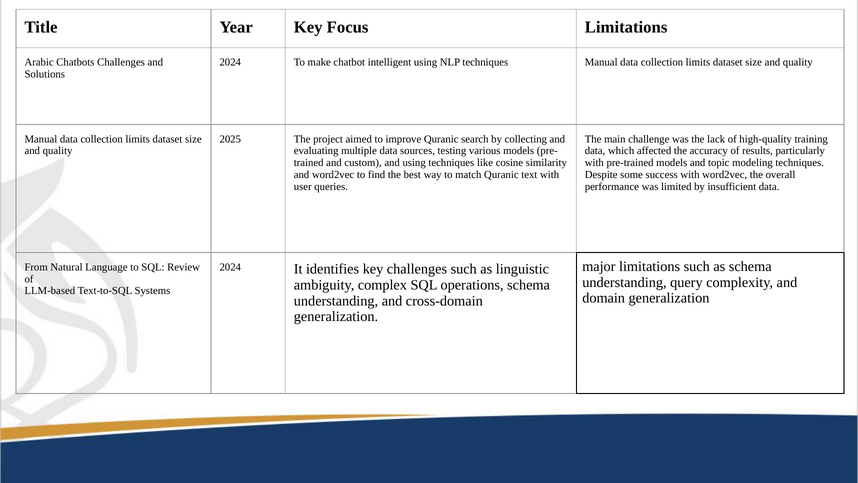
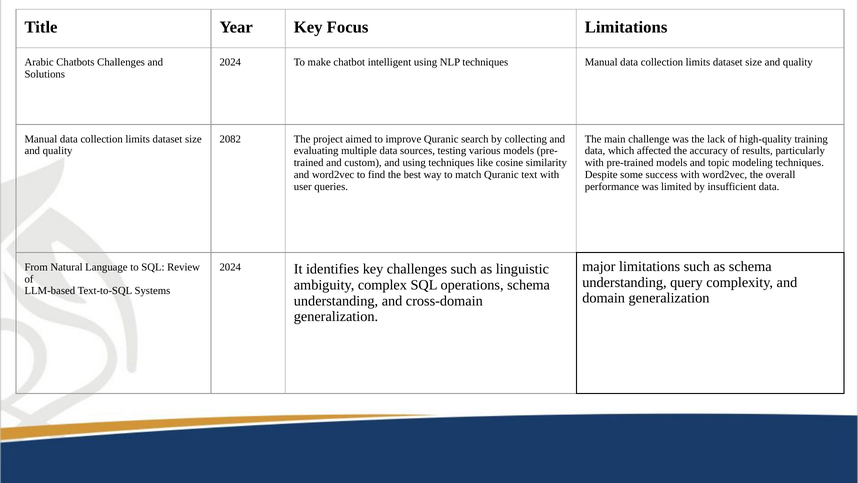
2025: 2025 -> 2082 (230, 139)
